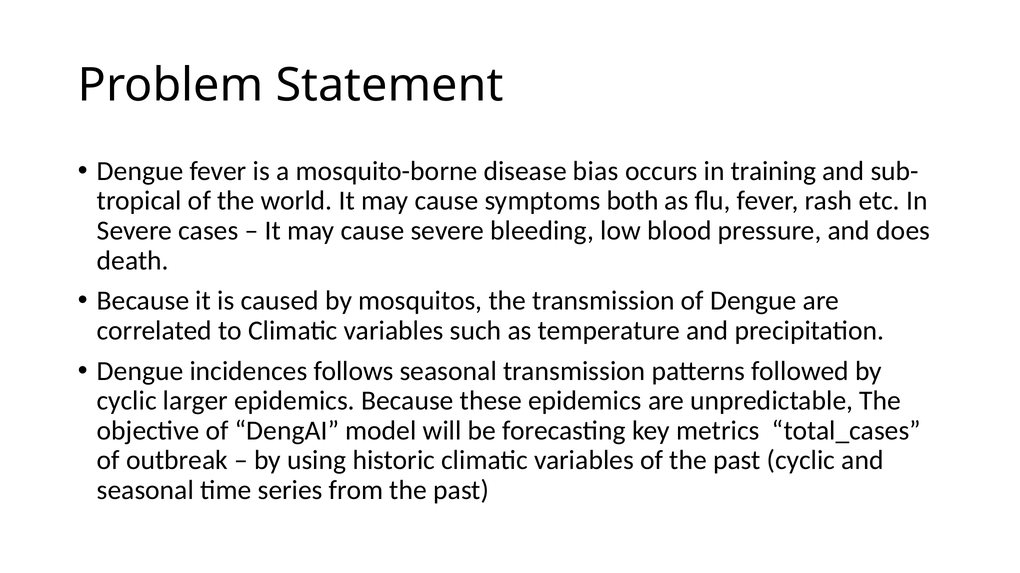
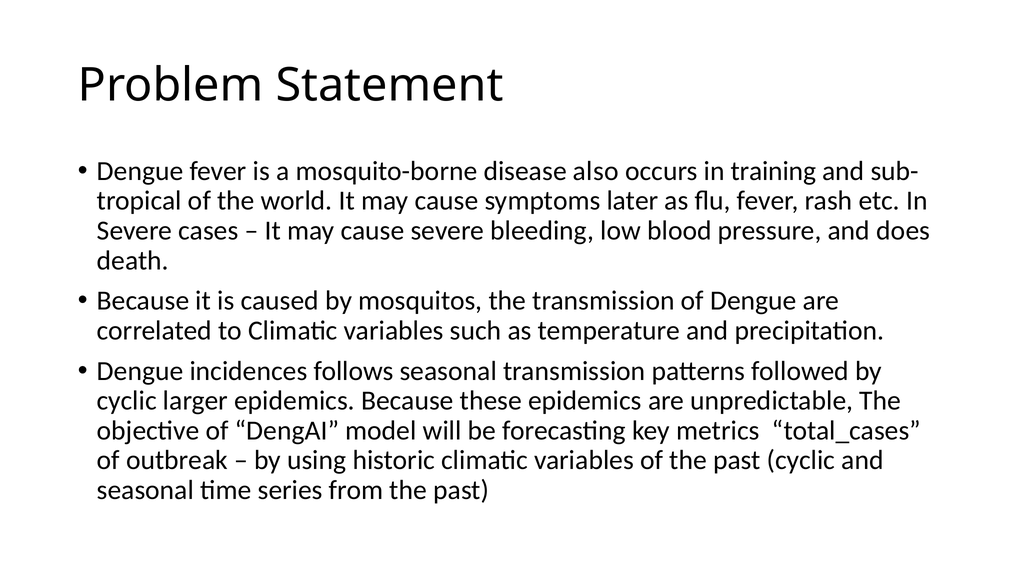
bias: bias -> also (596, 171)
both: both -> later (632, 201)
